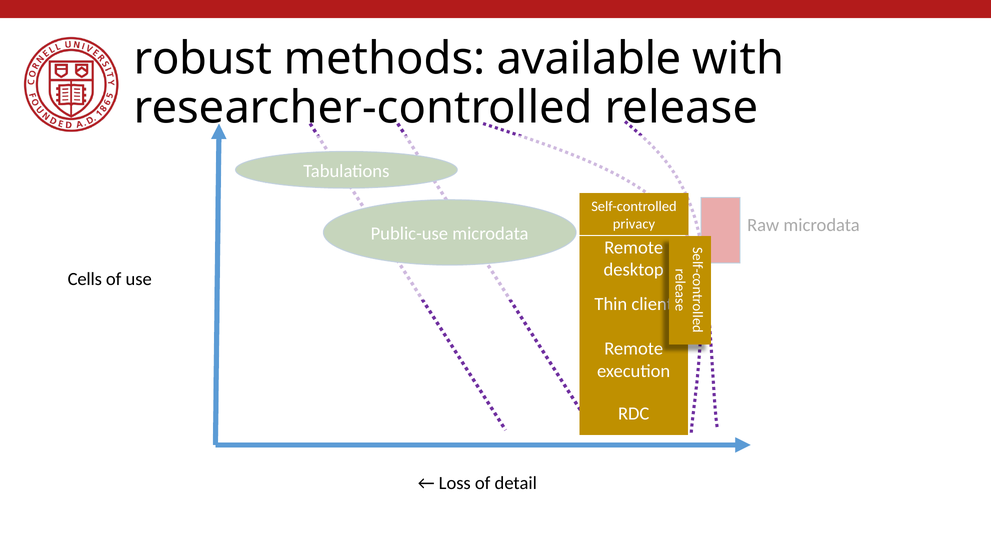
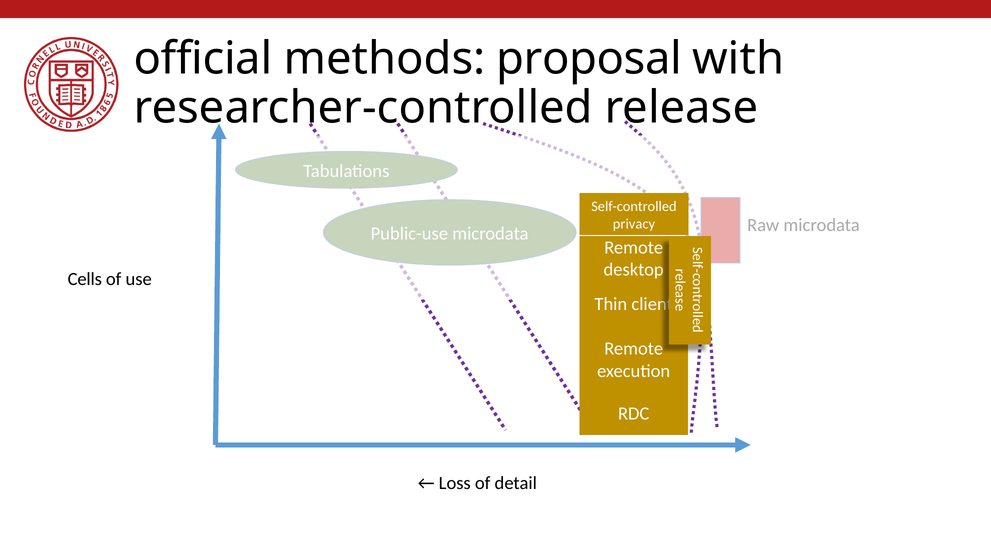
robust: robust -> official (203, 59)
available: available -> proposal (589, 59)
